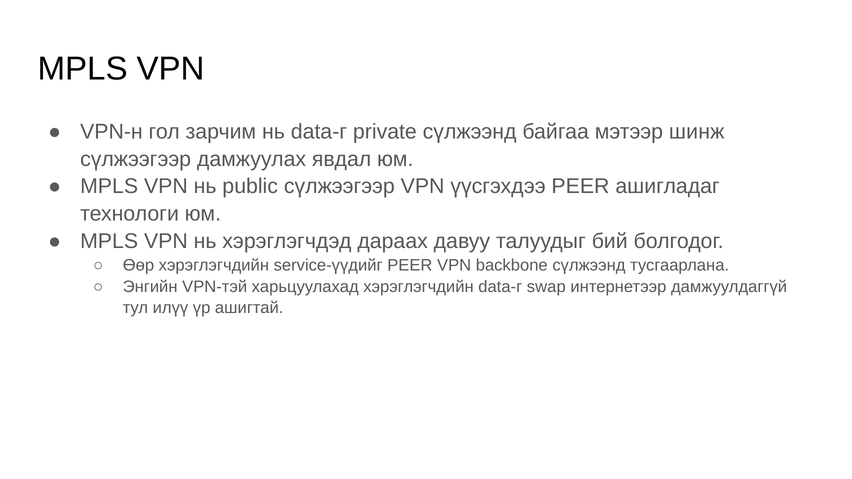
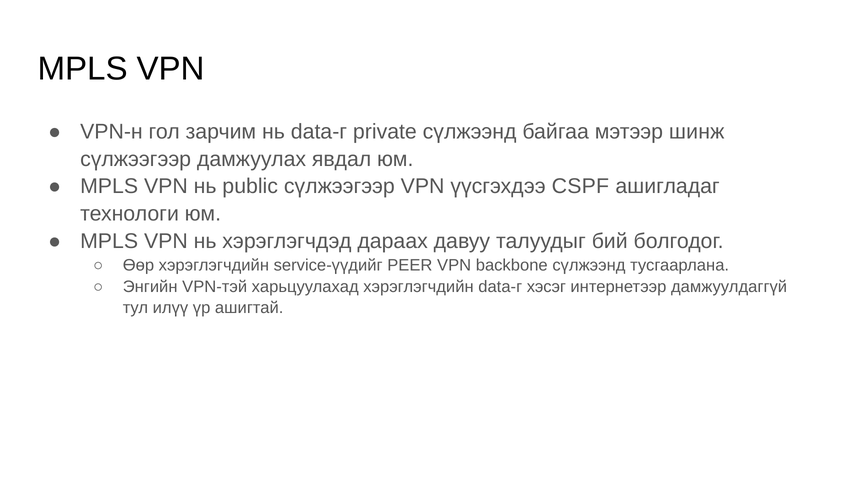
үүсгэхдээ PEER: PEER -> CSPF (580, 187)
swap: swap -> хэсэг (546, 287)
